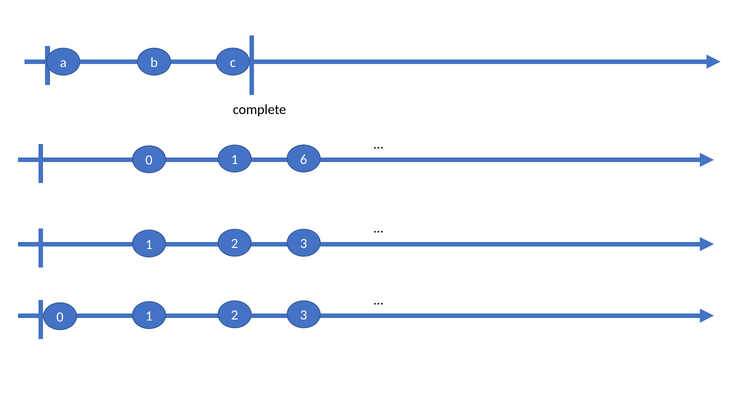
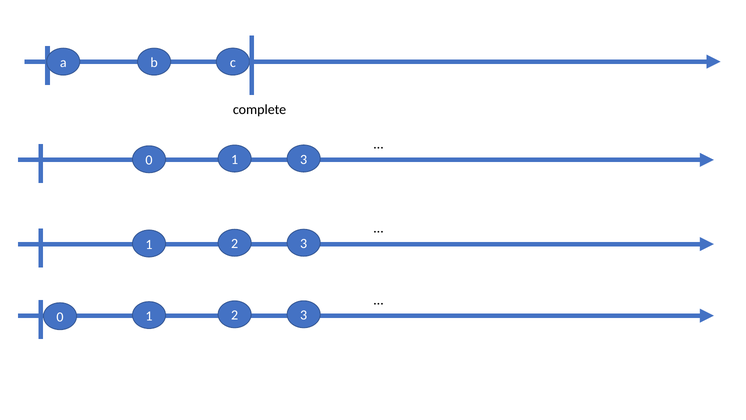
1 6: 6 -> 3 (304, 159)
